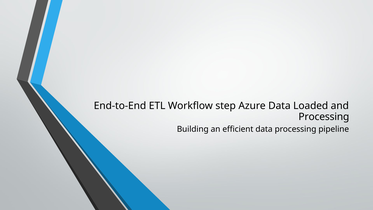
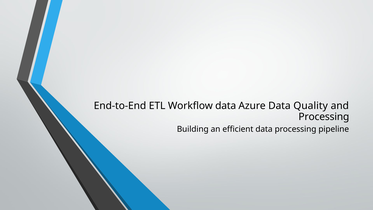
Workflow step: step -> data (226, 106)
Loaded: Loaded -> Quality (311, 106)
